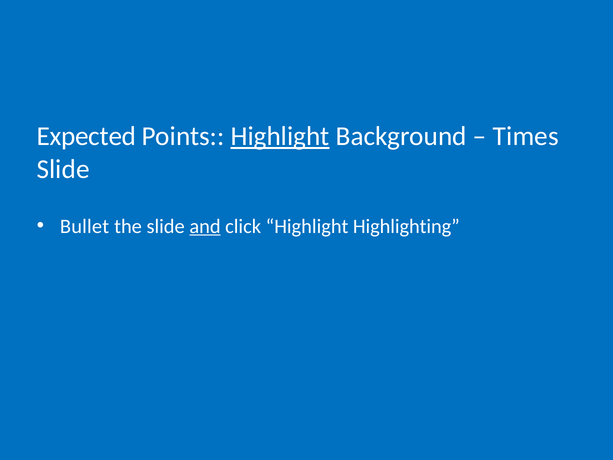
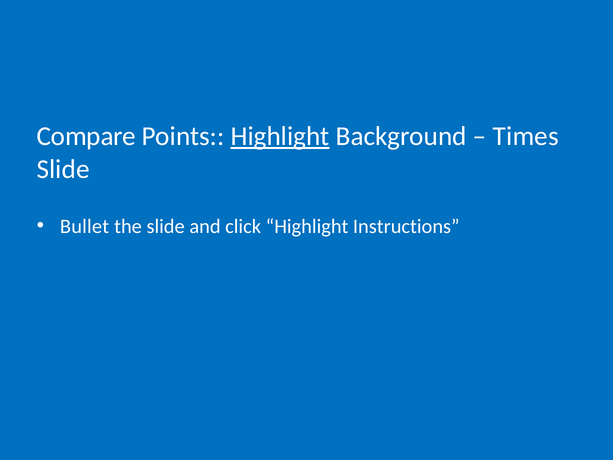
Expected: Expected -> Compare (86, 136)
and underline: present -> none (205, 226)
Highlighting: Highlighting -> Instructions (406, 226)
